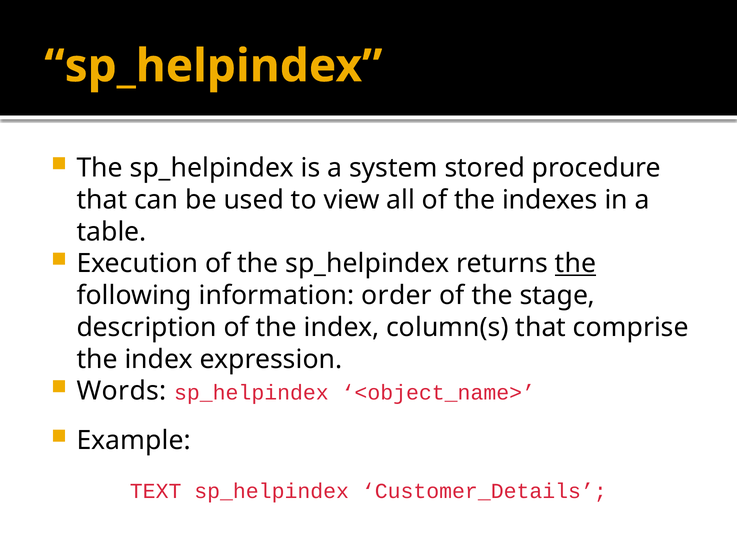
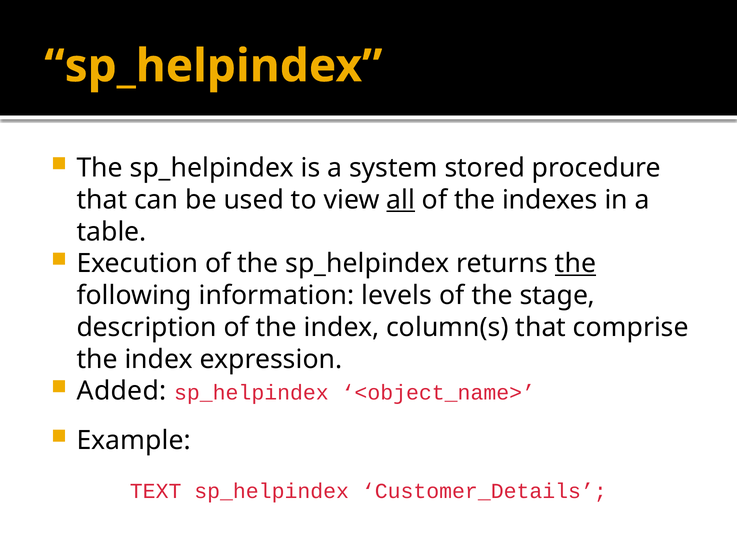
all underline: none -> present (401, 200)
order: order -> levels (397, 296)
Words: Words -> Added (122, 392)
